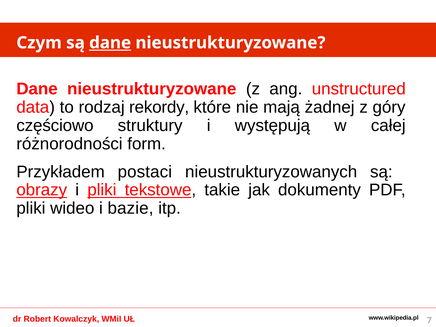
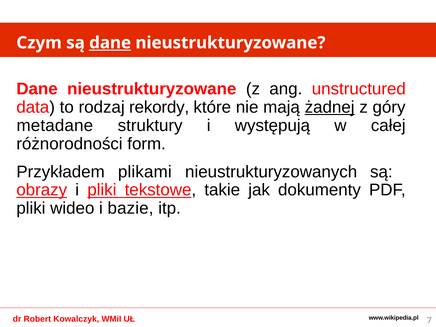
żadnej underline: none -> present (330, 107)
częściowo: częściowo -> metadane (55, 126)
postaci: postaci -> plikami (145, 172)
